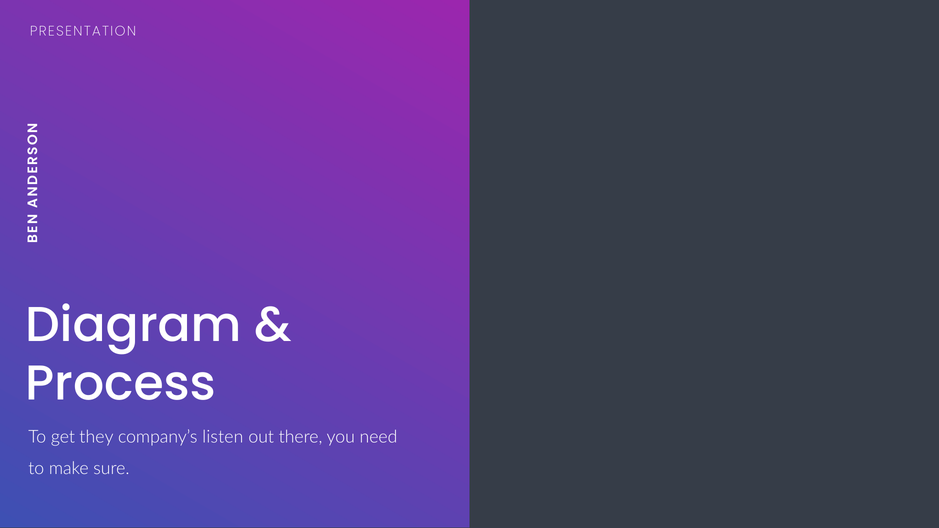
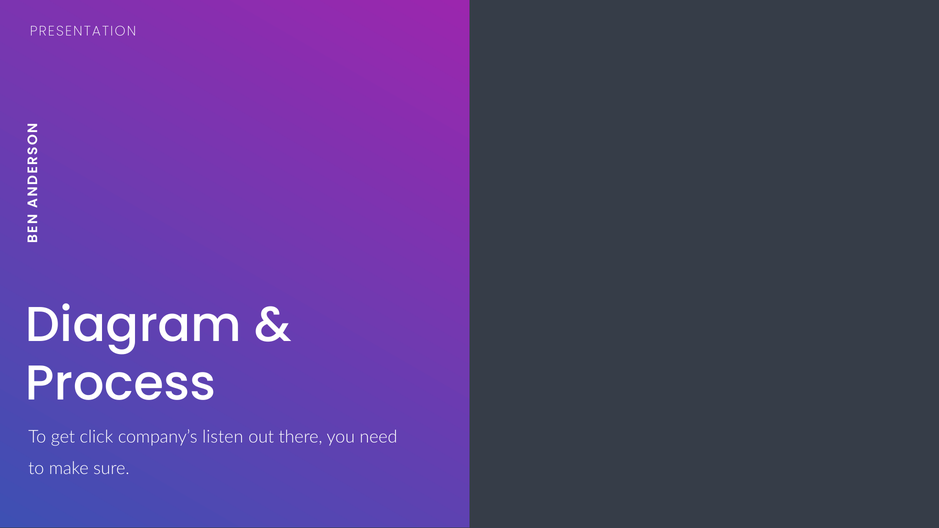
they: they -> click (96, 437)
